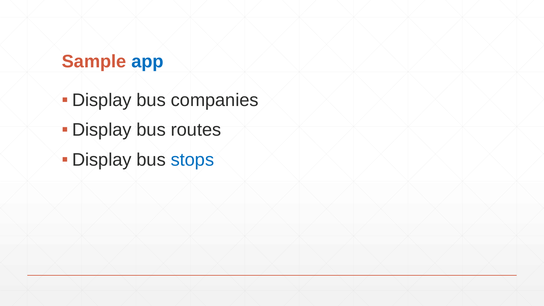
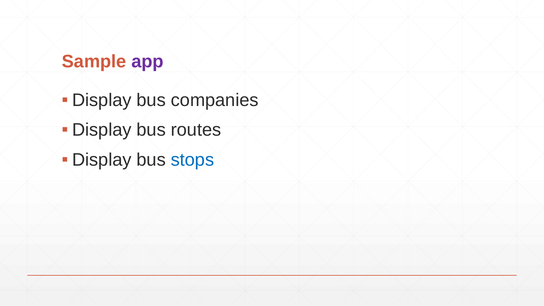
app colour: blue -> purple (148, 61)
